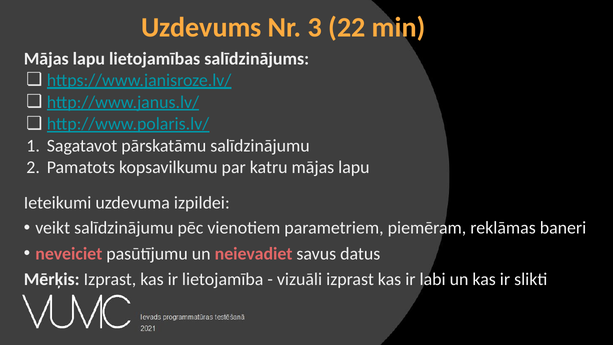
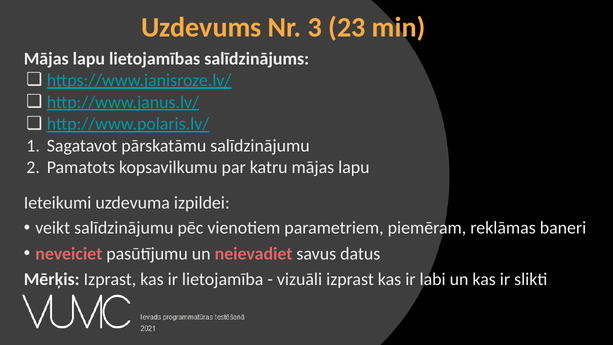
22: 22 -> 23 (347, 28)
